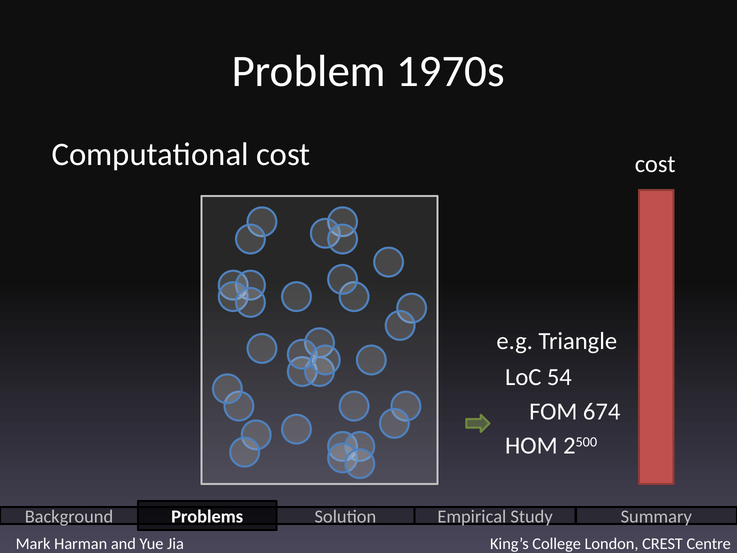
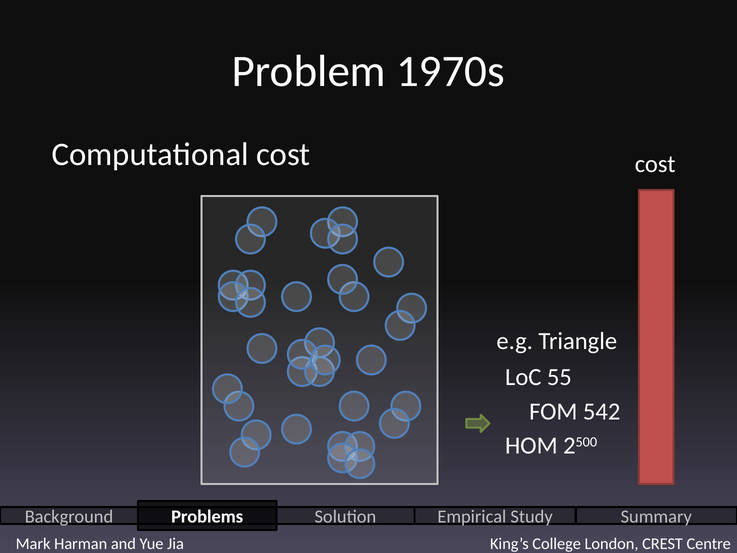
54: 54 -> 55 (559, 377)
674: 674 -> 542 (602, 411)
